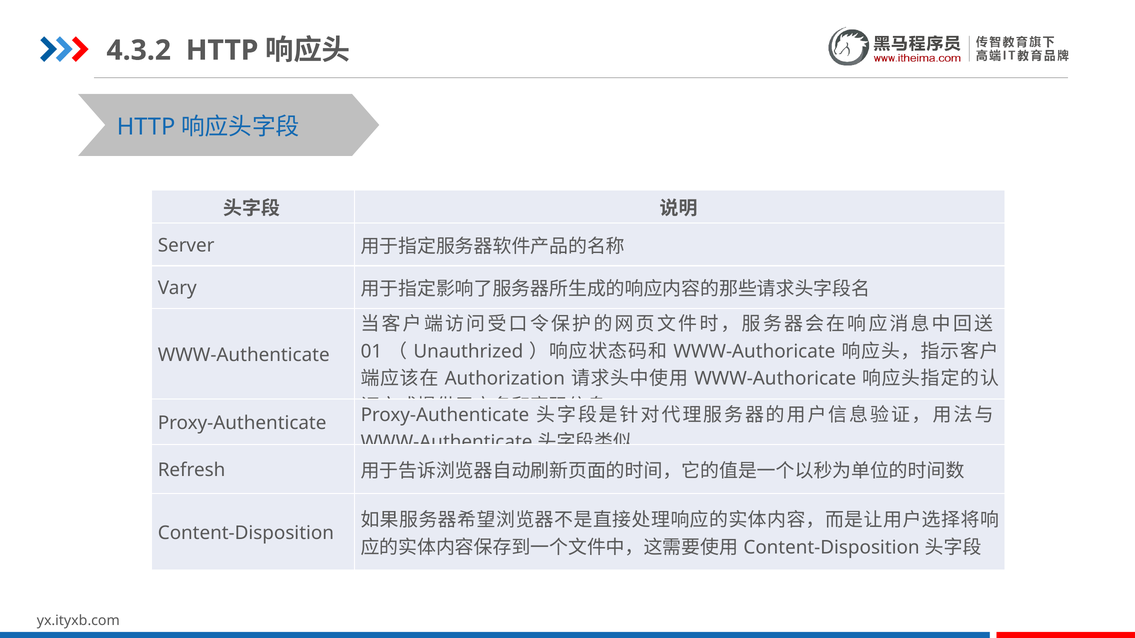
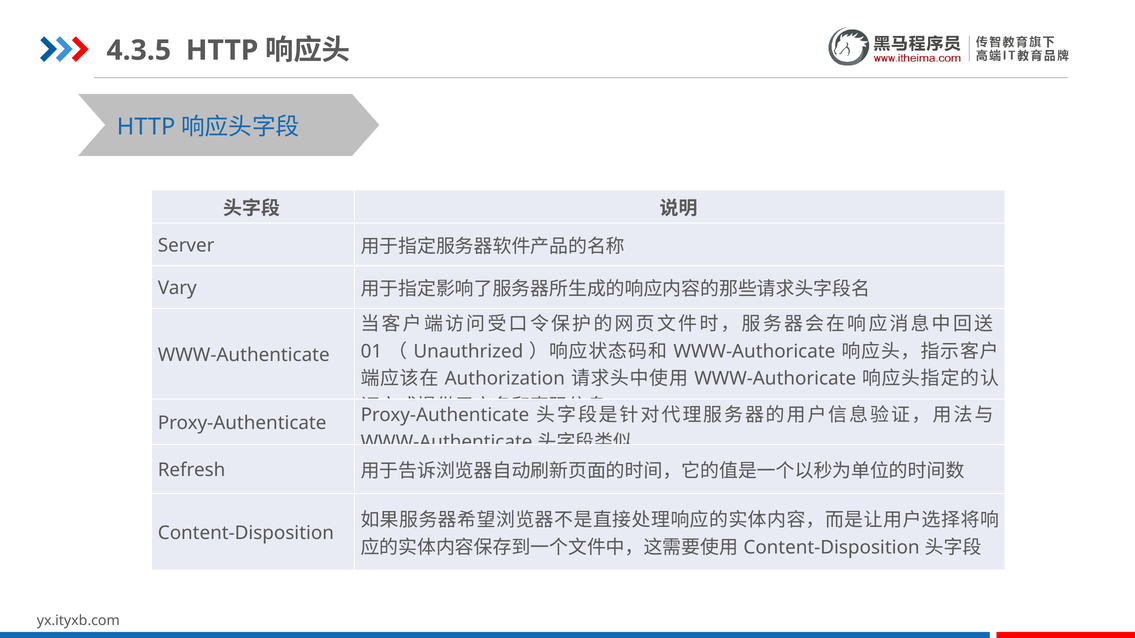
4.3.2: 4.3.2 -> 4.3.5 (139, 50)
